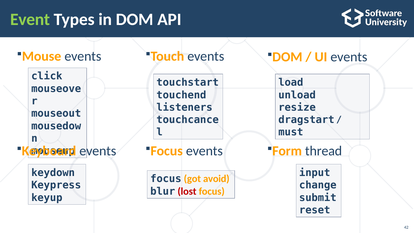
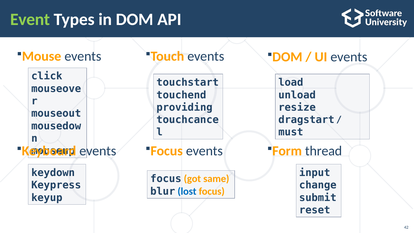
listeners: listeners -> providing (185, 107)
avoid: avoid -> same (216, 179)
lost colour: red -> blue (187, 191)
